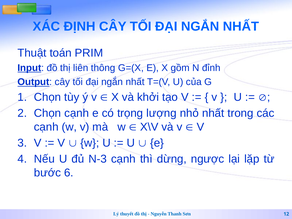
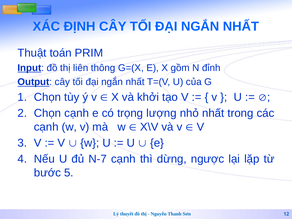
N-3: N-3 -> N-7 (98, 159)
6: 6 -> 5 (69, 173)
